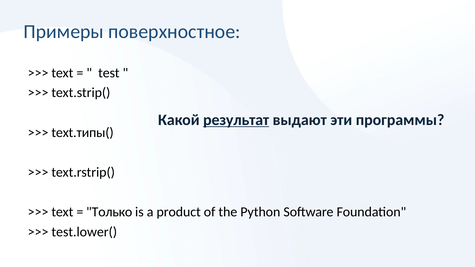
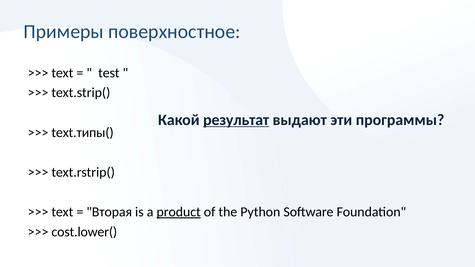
Только: Только -> Вторая (109, 212)
product underline: none -> present (179, 212)
test.lower(: test.lower( -> cost.lower( (84, 232)
